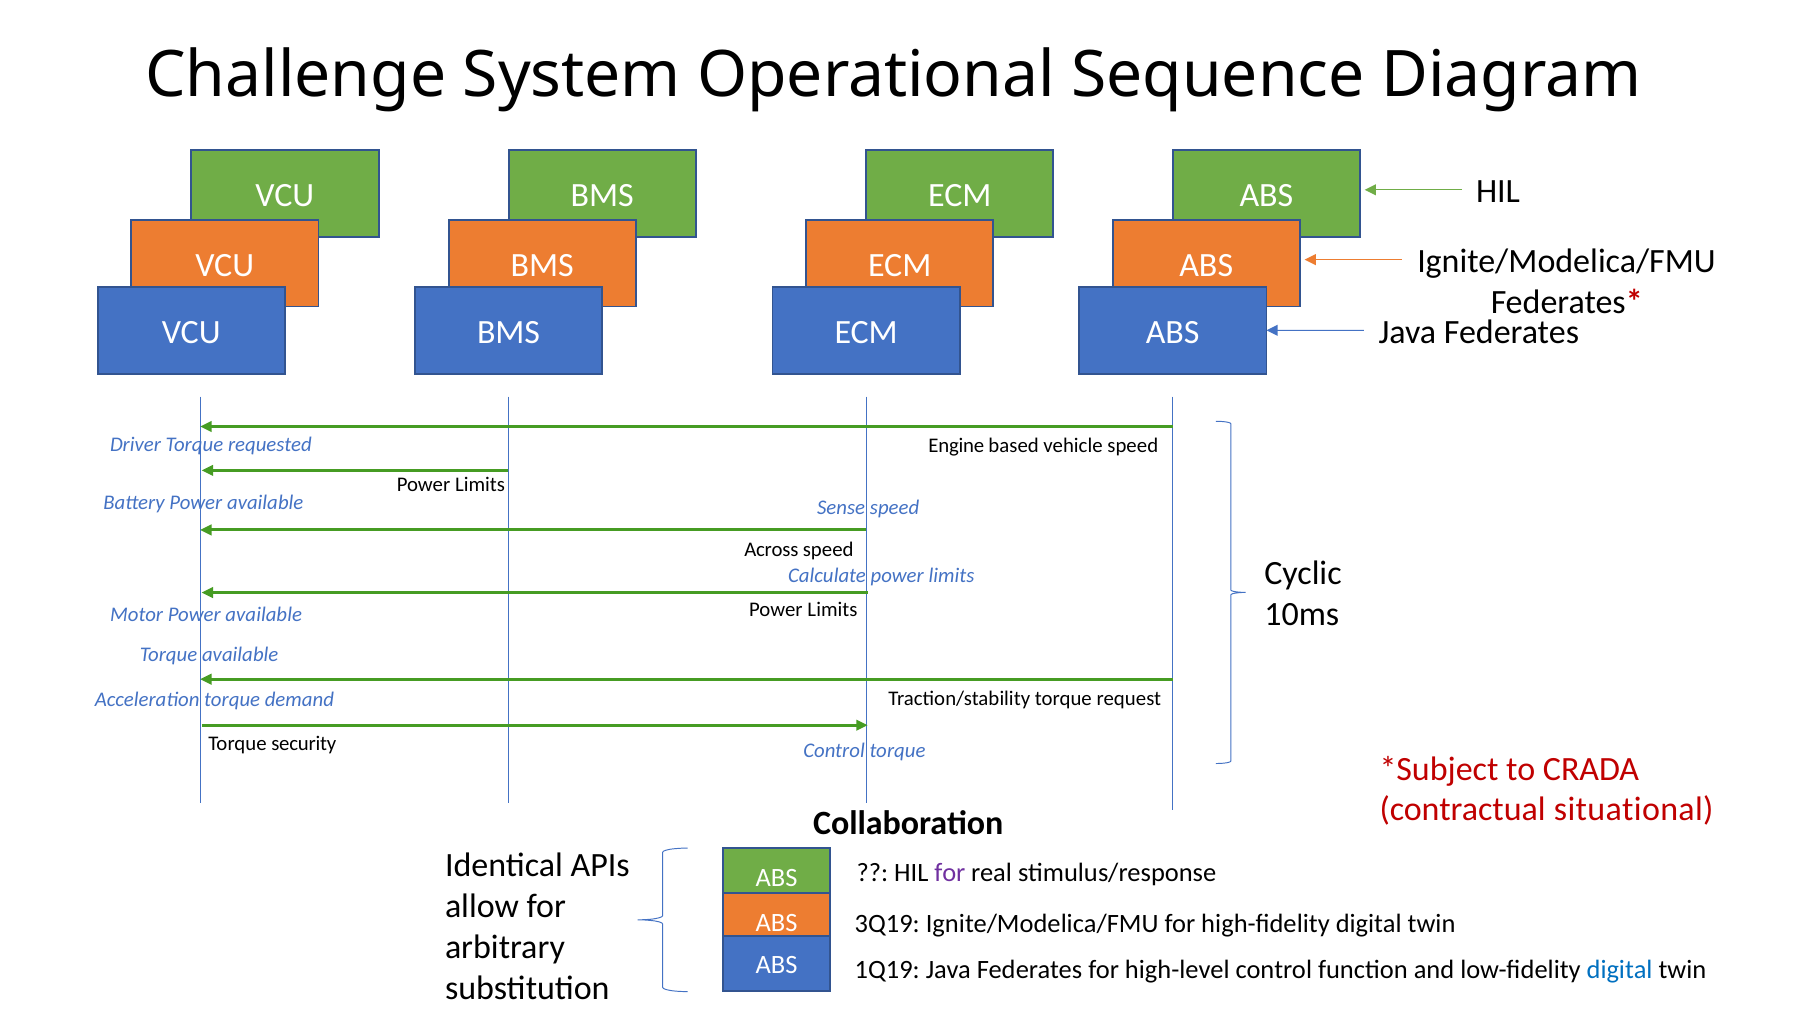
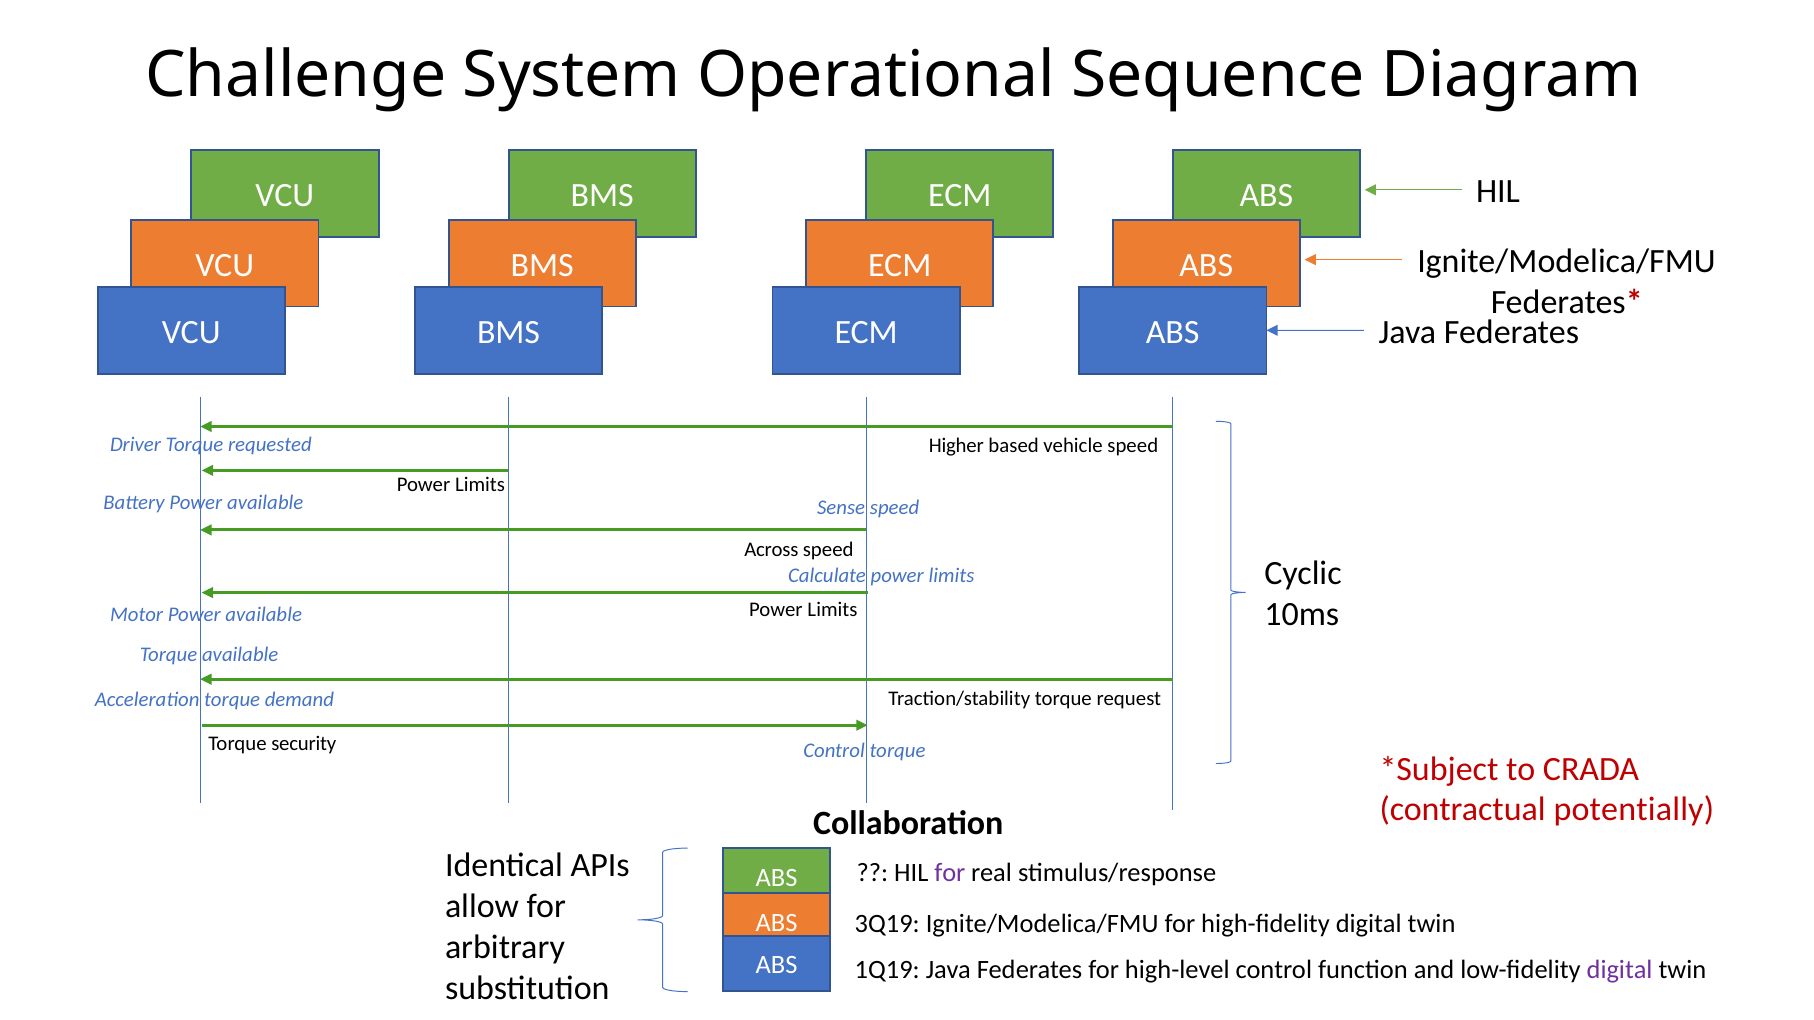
Engine: Engine -> Higher (956, 446)
situational: situational -> potentially (1634, 810)
digital colour: blue -> purple (1620, 971)
